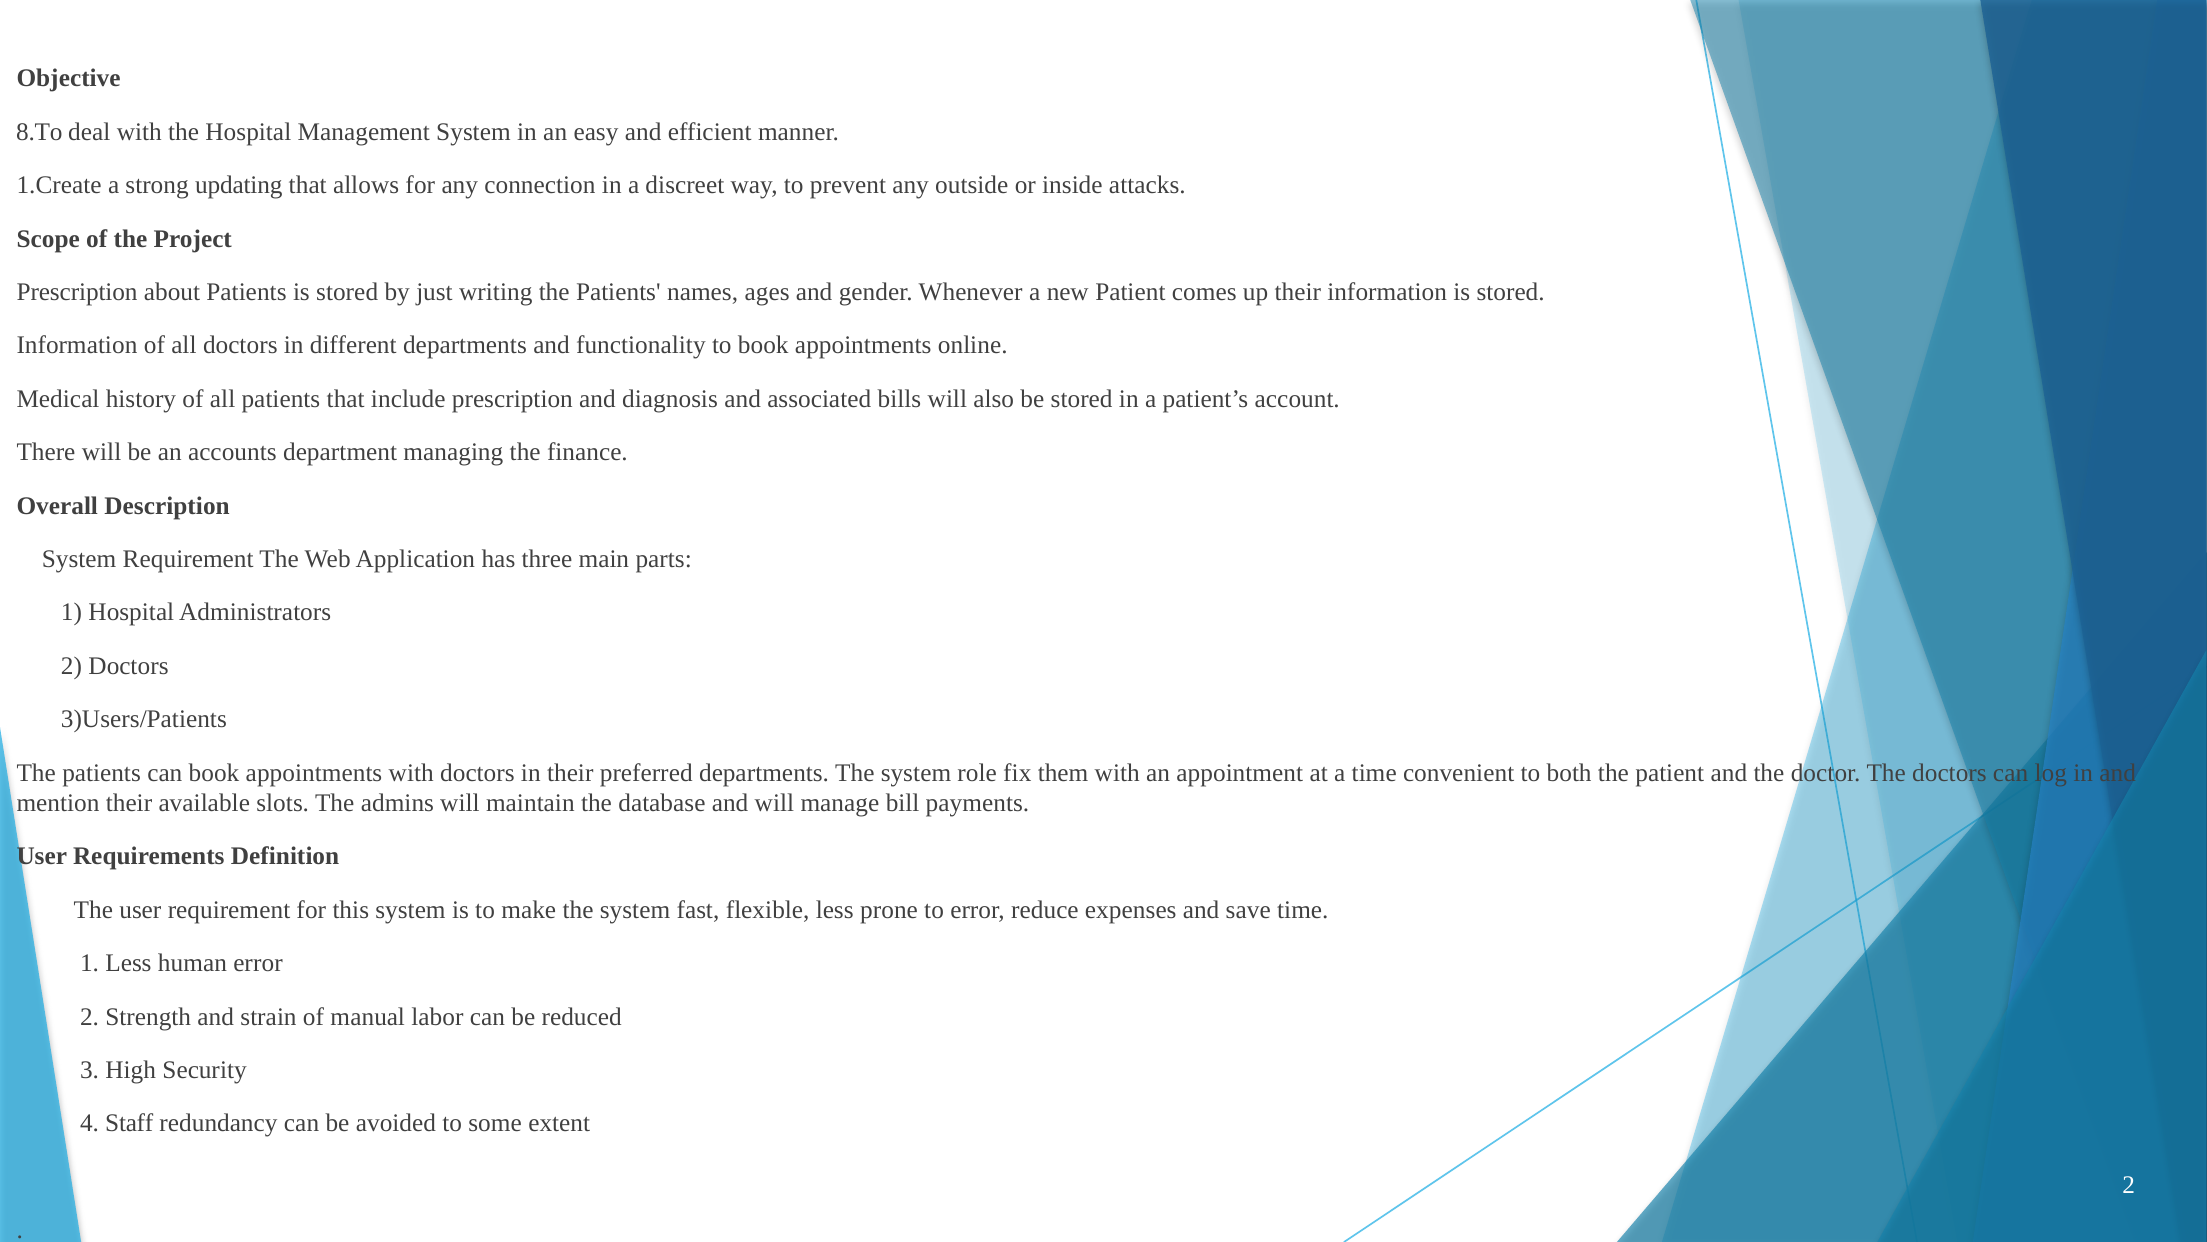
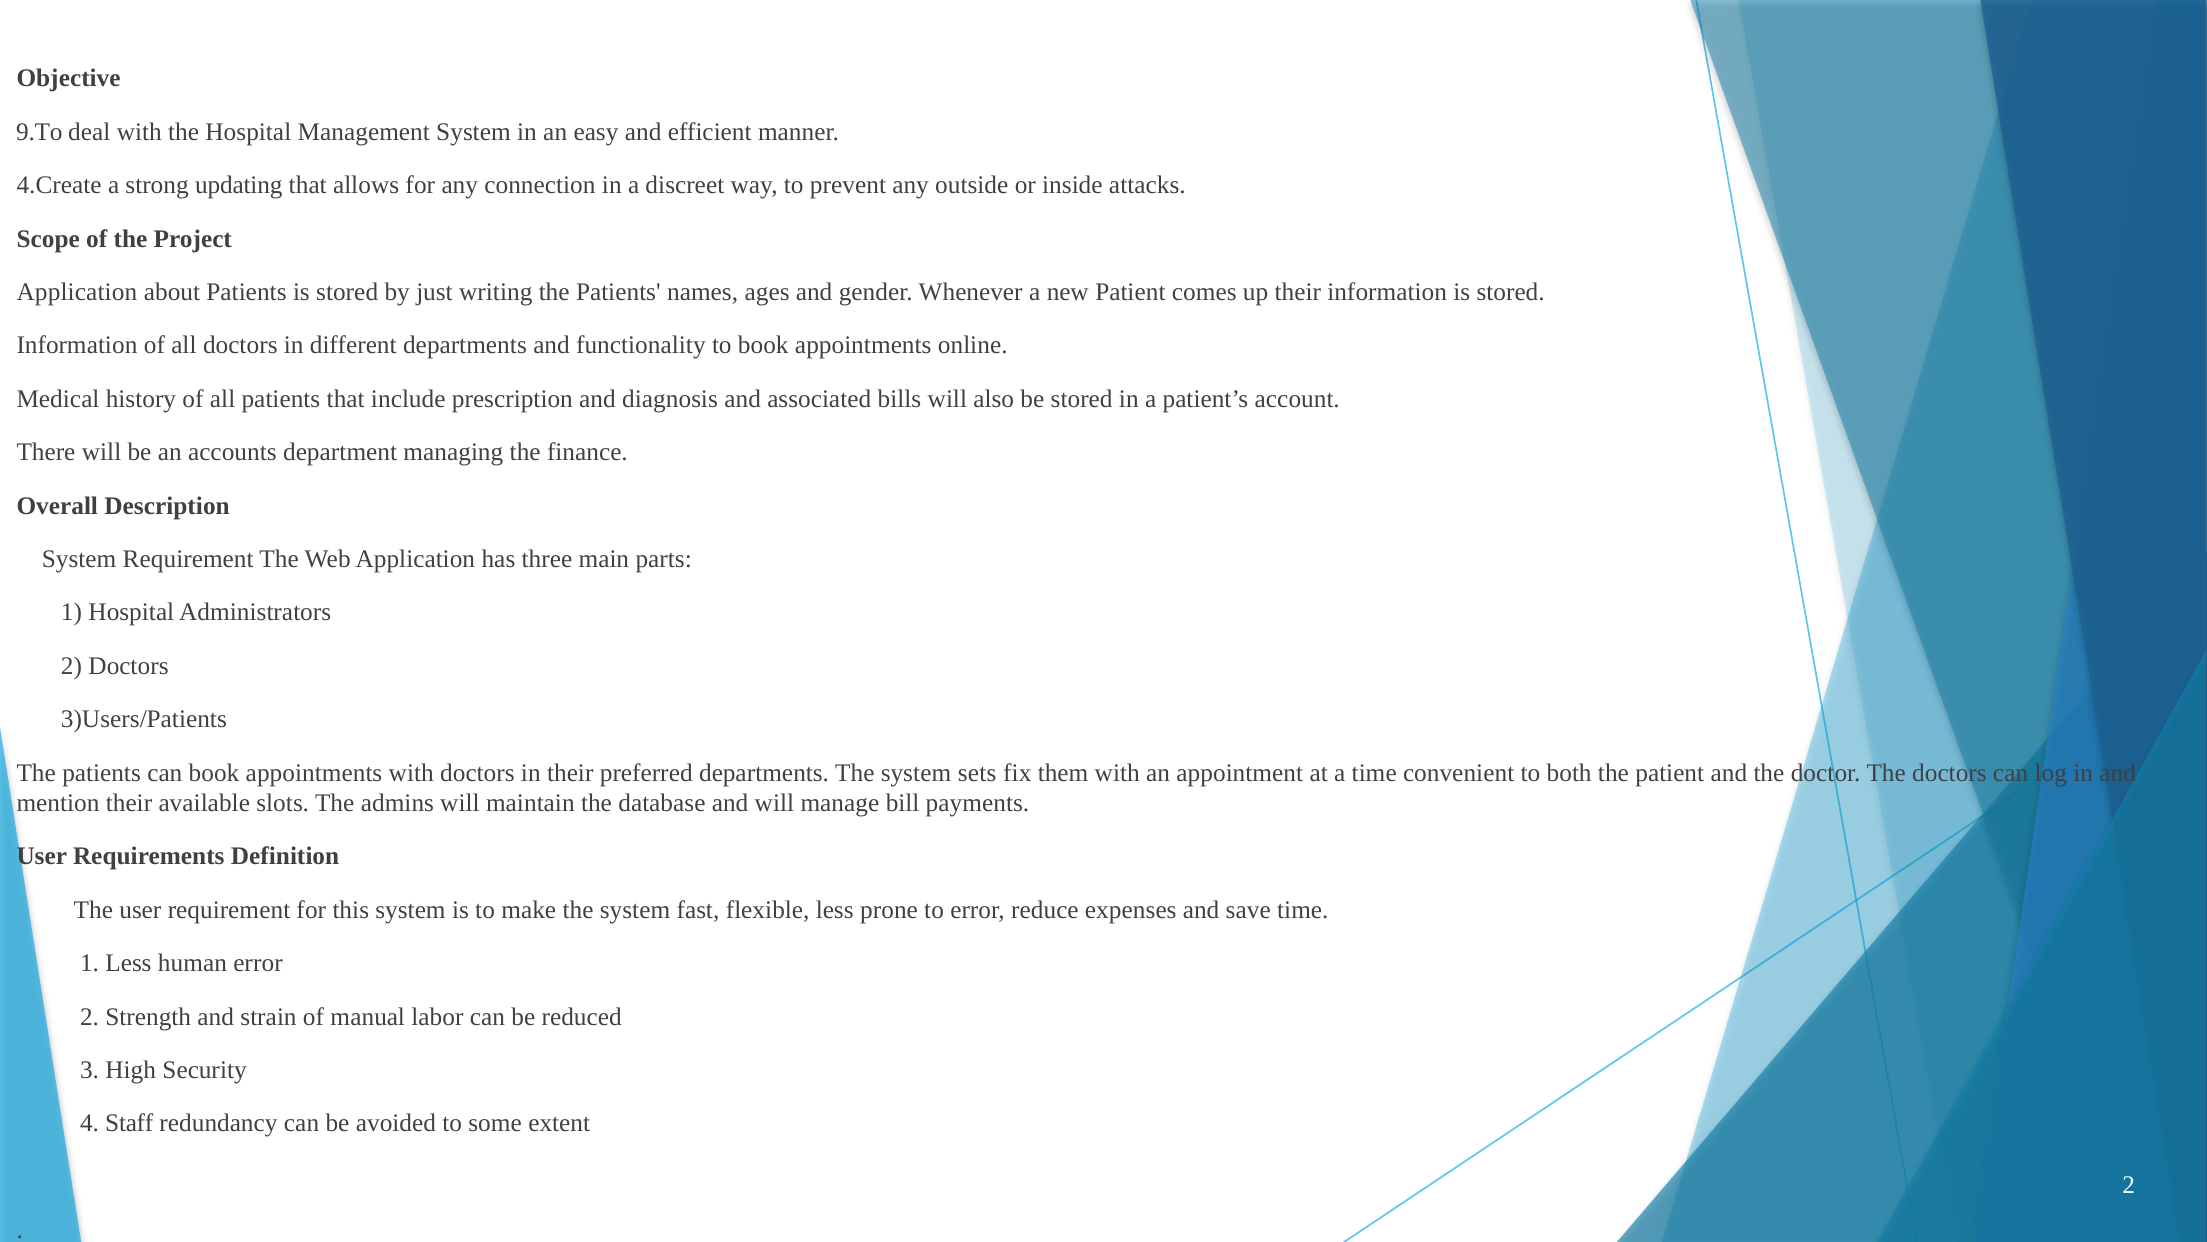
8.To: 8.To -> 9.To (39, 132)
1.Create: 1.Create -> 4.Create (59, 185)
Prescription: Prescription -> Application (77, 292)
role: role -> sets (977, 772)
